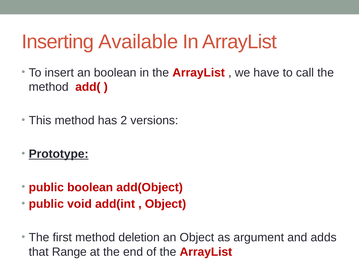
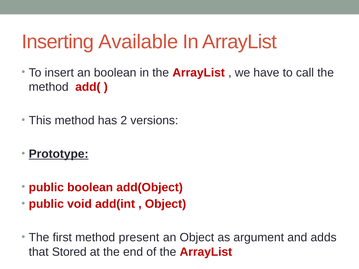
deletion: deletion -> present (139, 238)
Range: Range -> Stored (69, 252)
